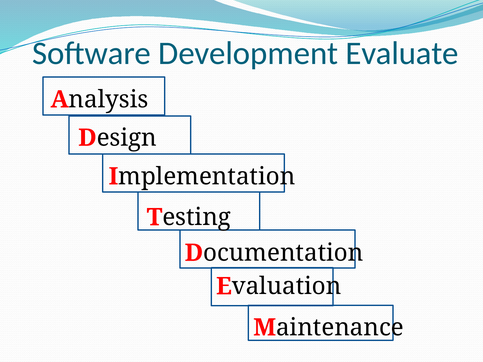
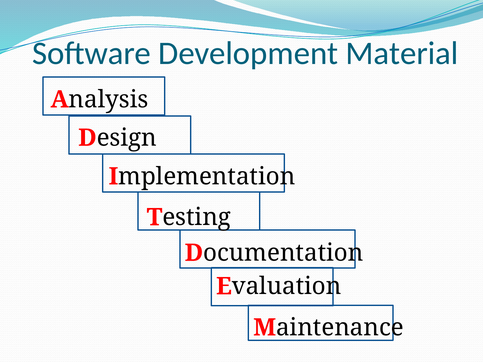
Evaluate: Evaluate -> Material (402, 53)
